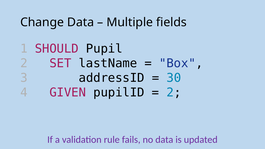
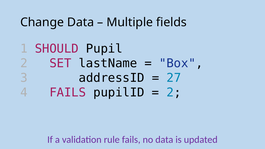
30: 30 -> 27 (174, 78)
4 GIVEN: GIVEN -> FAILS (68, 93)
